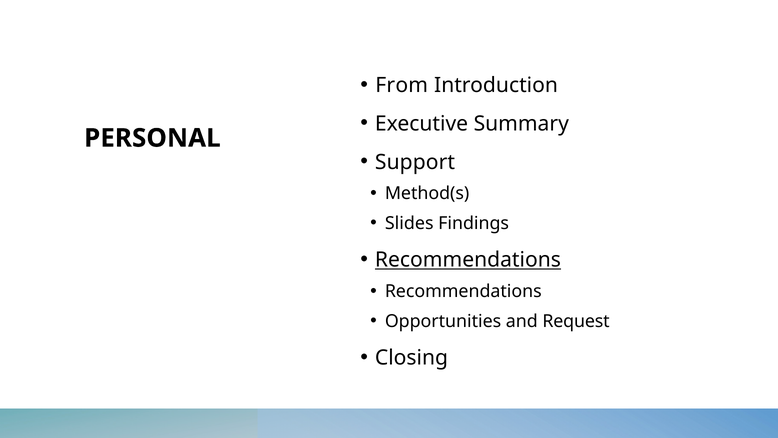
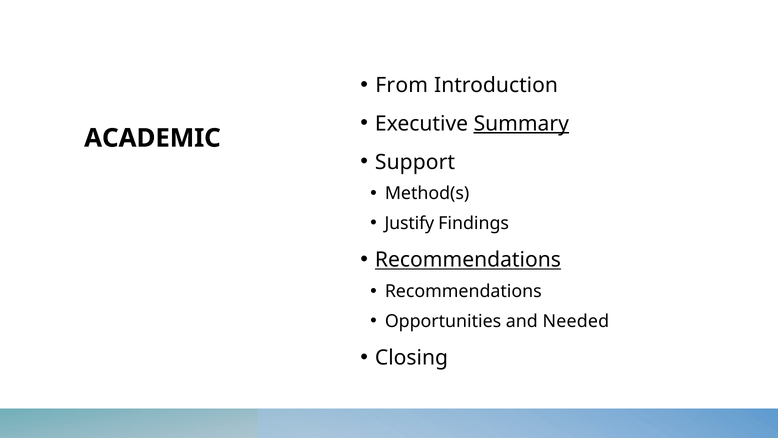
Summary underline: none -> present (521, 124)
PERSONAL: PERSONAL -> ACADEMIC (152, 138)
Slides: Slides -> Justify (409, 223)
Request: Request -> Needed (576, 321)
